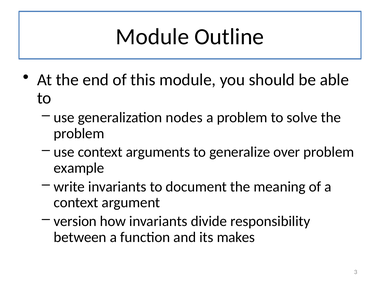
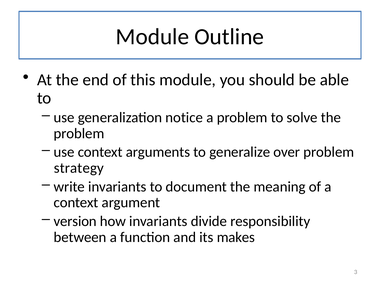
nodes: nodes -> notice (184, 117)
example: example -> strategy (79, 168)
